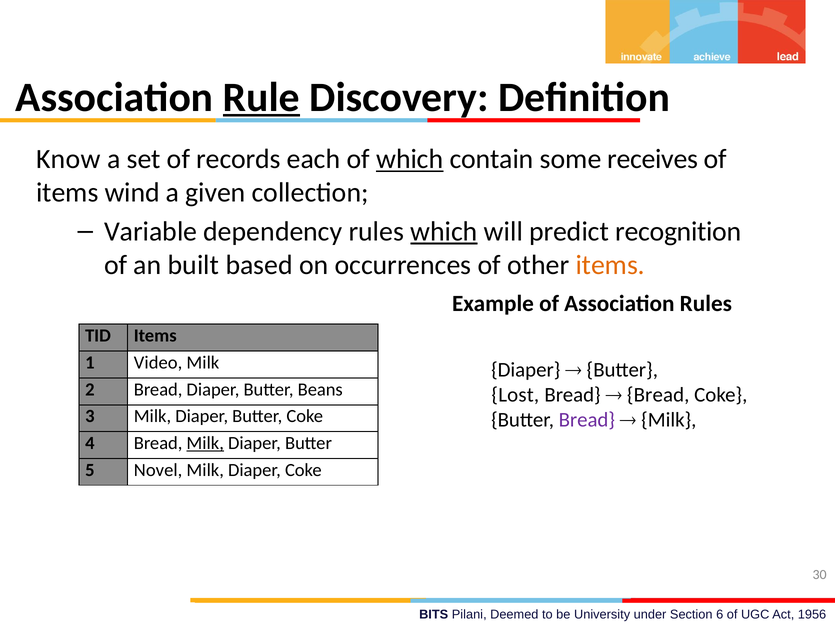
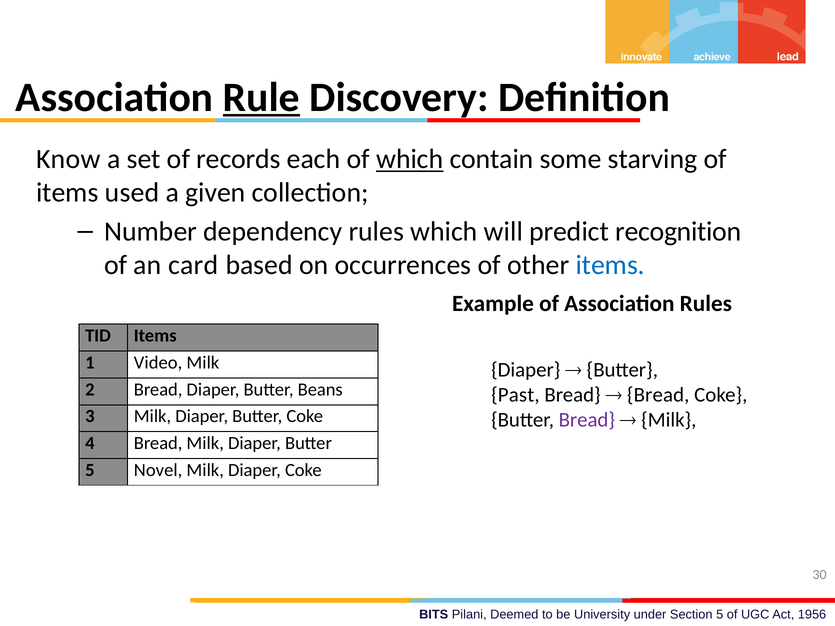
receives: receives -> starving (653, 159)
wind: wind -> used (132, 193)
Variable: Variable -> Number (151, 232)
which underline: present -> none (444, 232)
built: built -> card (193, 265)
items colour: orange -> blue (610, 265)
Lost: Lost -> Past (515, 395)
Milk underline: present -> none (205, 443)
6: 6 -> 5 (720, 615)
